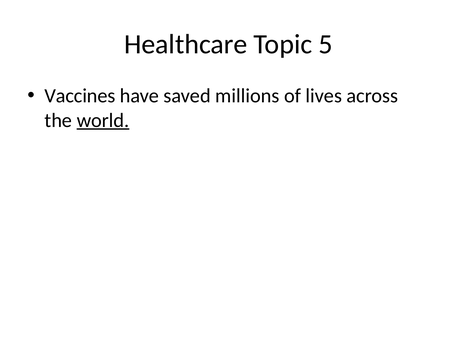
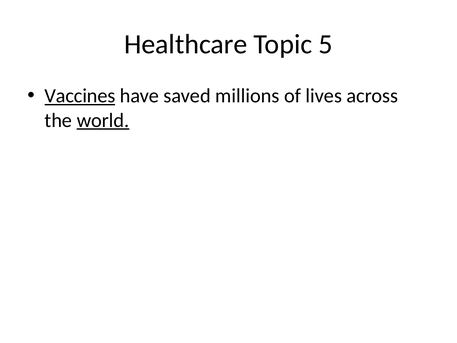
Vaccines underline: none -> present (80, 96)
